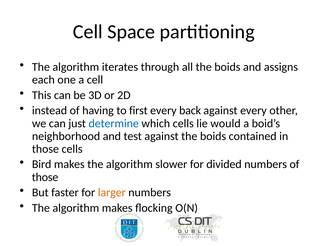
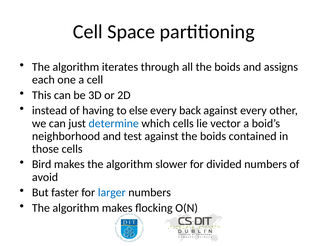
first: first -> else (138, 111)
would: would -> vector (226, 123)
those: those -> avoid (45, 177)
larger colour: orange -> blue (112, 193)
